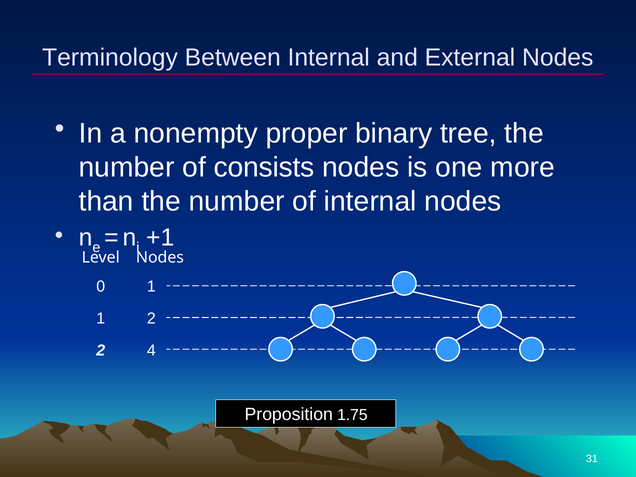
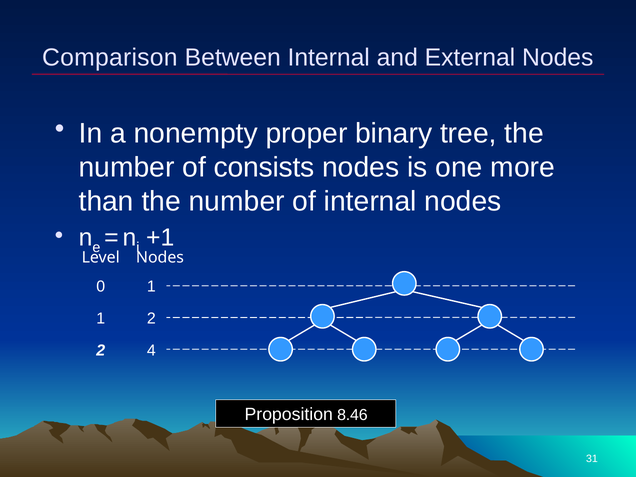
Terminology: Terminology -> Comparison (110, 57)
1.75: 1.75 -> 8.46 (352, 415)
